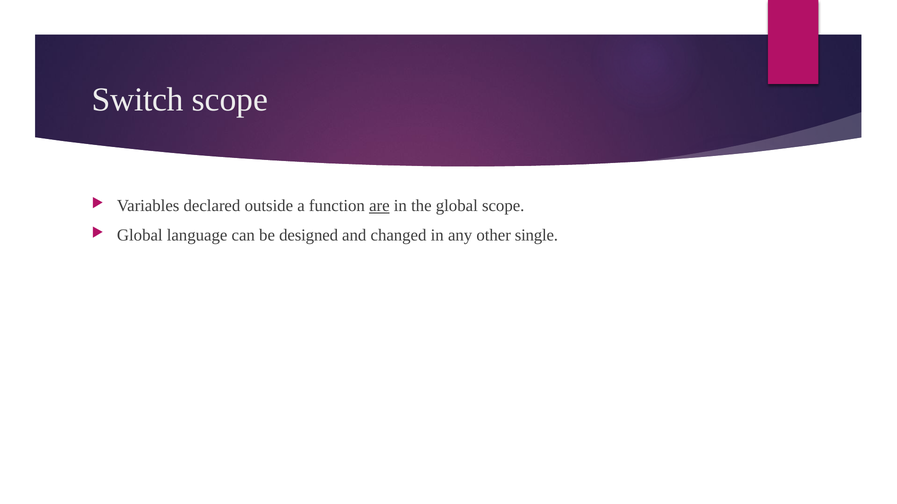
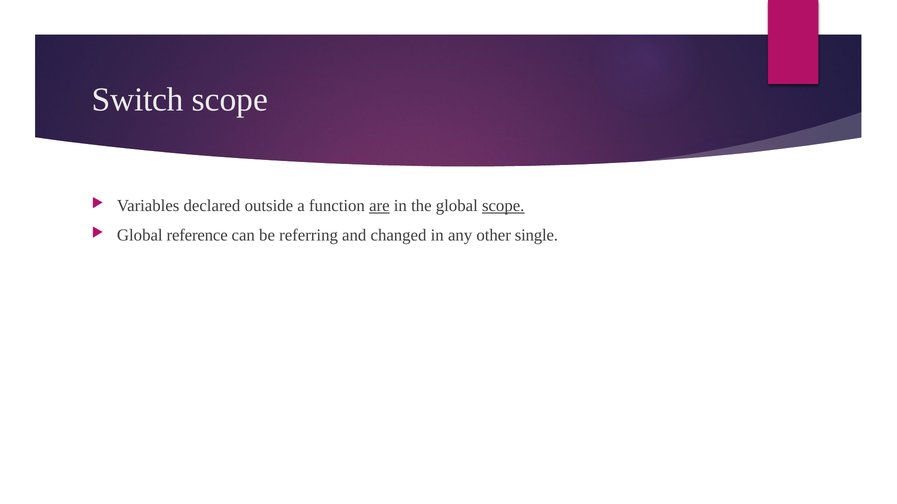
scope underline: none -> present (503, 206)
language: language -> reference (197, 236)
designed: designed -> referring (309, 236)
